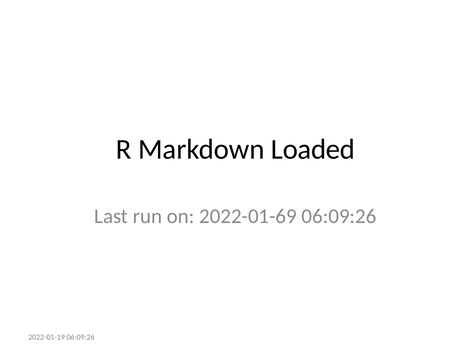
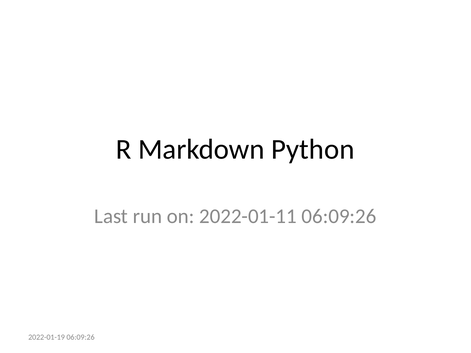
Loaded: Loaded -> Python (313, 150)
2022-01-69: 2022-01-69 -> 2022-01-11 (248, 217)
